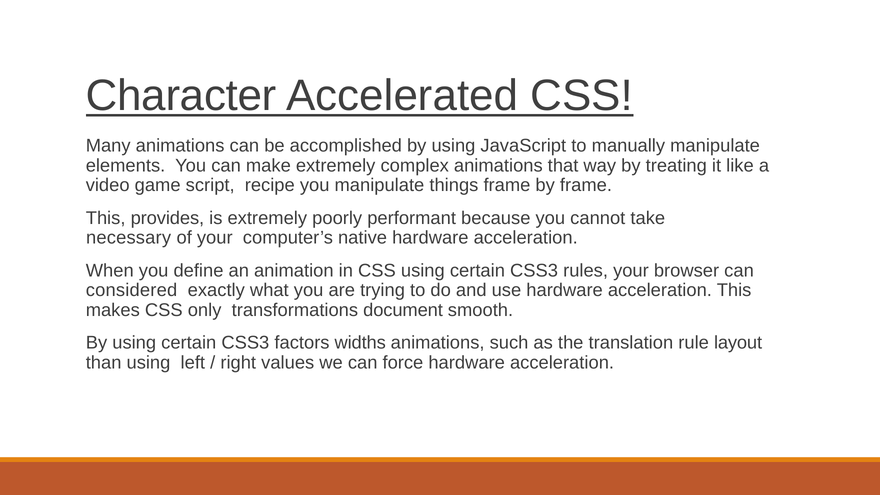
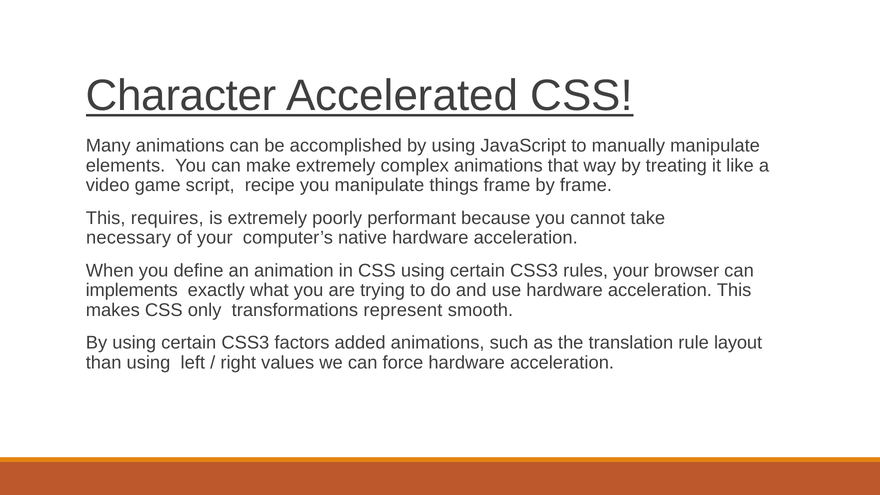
provides: provides -> requires (167, 218)
considered: considered -> implements (132, 290)
document: document -> represent (403, 310)
widths: widths -> added (360, 343)
